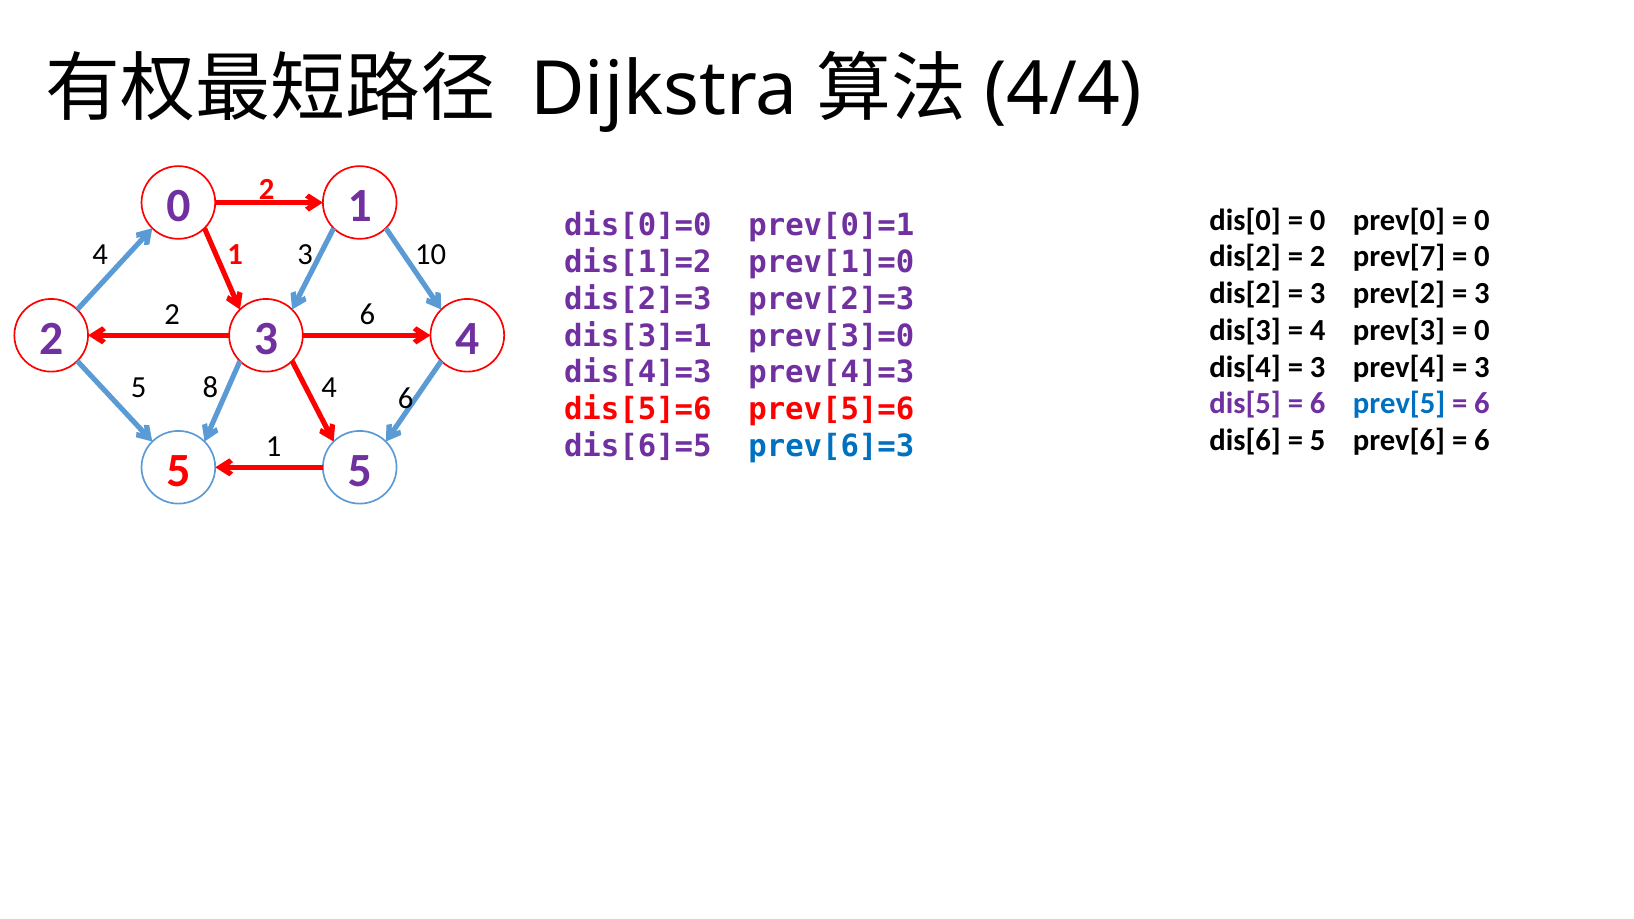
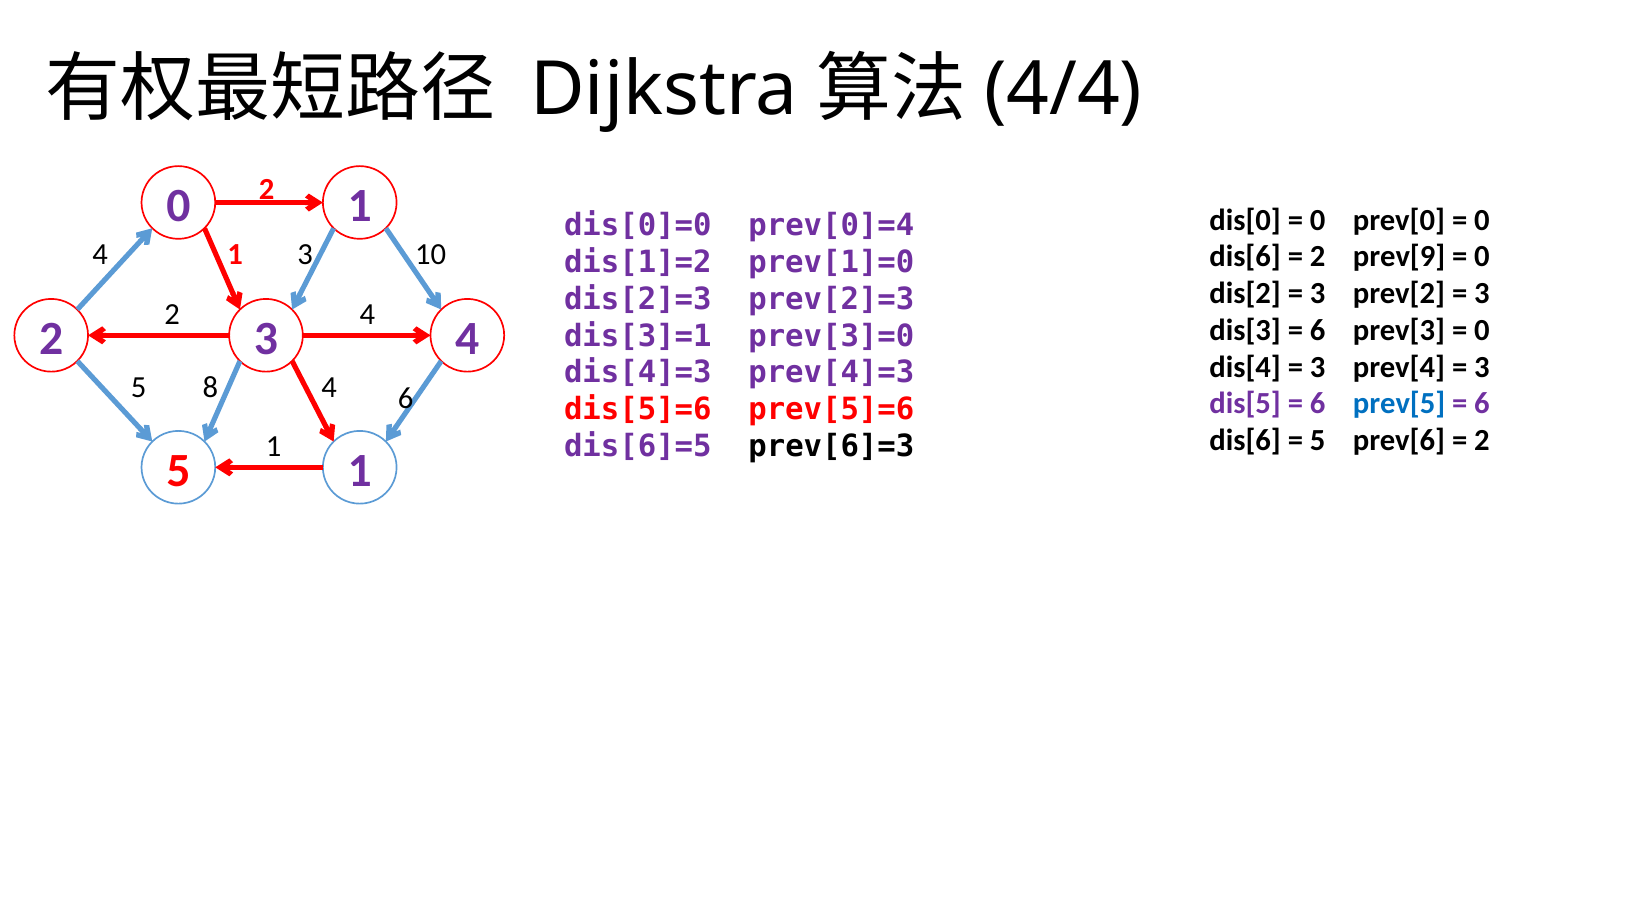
prev[0]=1: prev[0]=1 -> prev[0]=4 (831, 226)
dis[2: dis[2 -> dis[6 (1245, 257)
prev[7: prev[7 -> prev[9 (1399, 257)
2 6: 6 -> 4 (367, 314)
4: 4 -> 6 (1318, 330)
6: 6 -> 2 (1482, 441)
prev[6]=3 colour: blue -> black (831, 446)
5 5: 5 -> 1 (360, 471)
